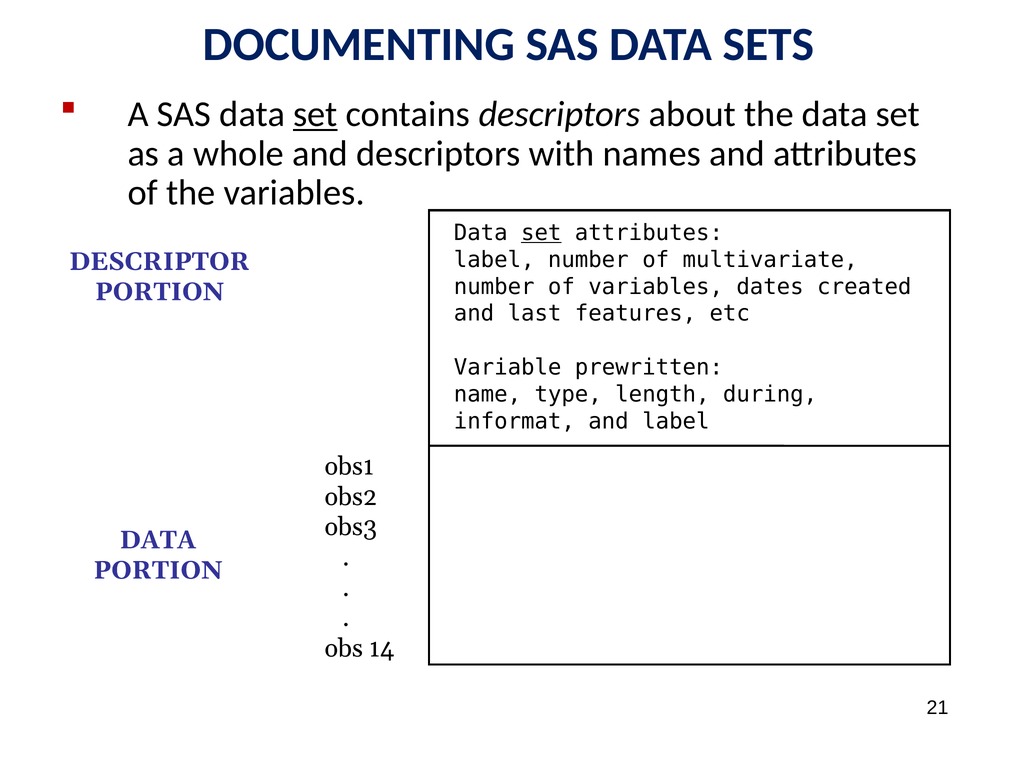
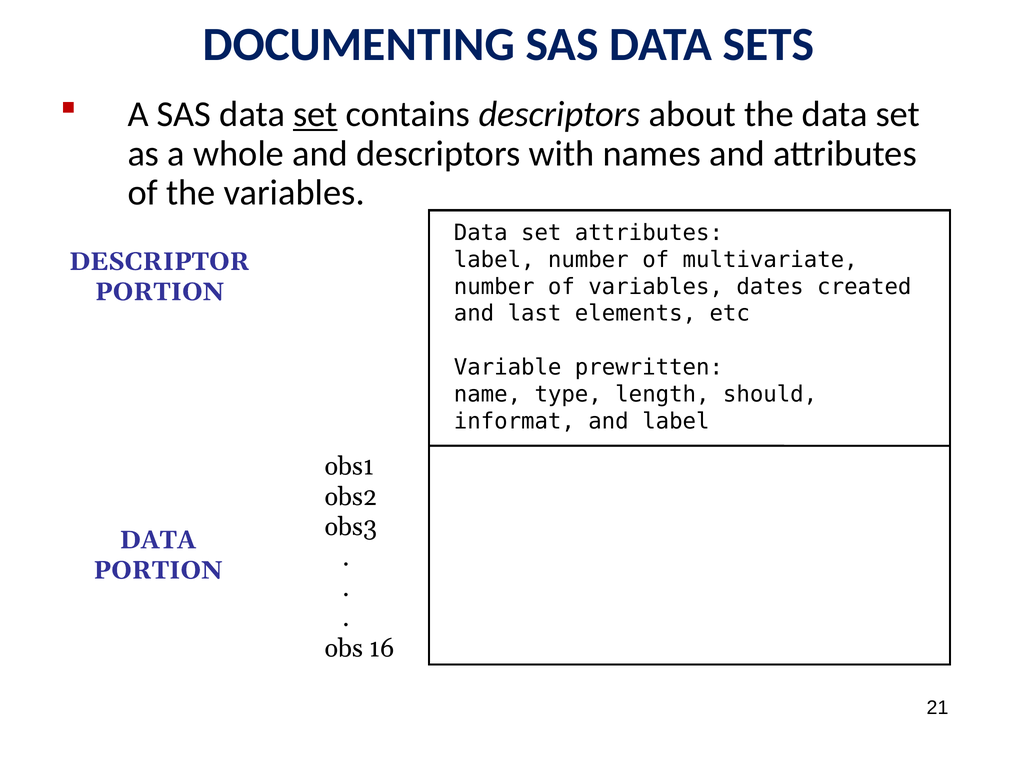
set underline: present -> none (541, 233)
features: features -> elements (635, 313)
during: during -> should (770, 394)
14: 14 -> 16 (382, 648)
